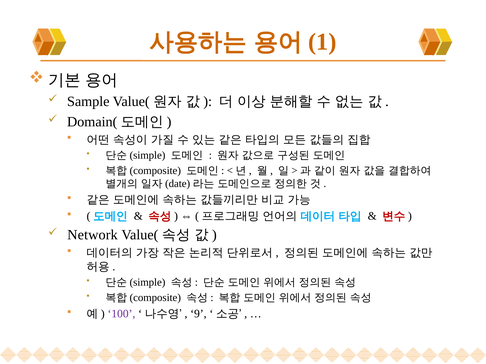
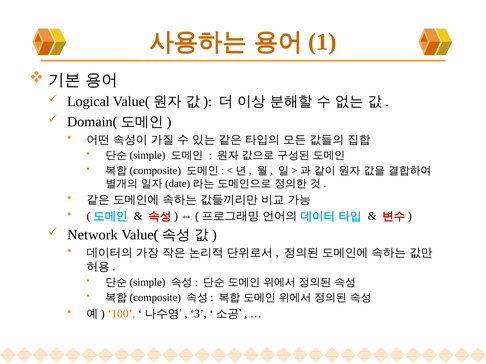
Sample: Sample -> Logical (88, 102)
100 colour: purple -> orange (121, 314)
9: 9 -> 3 (198, 314)
